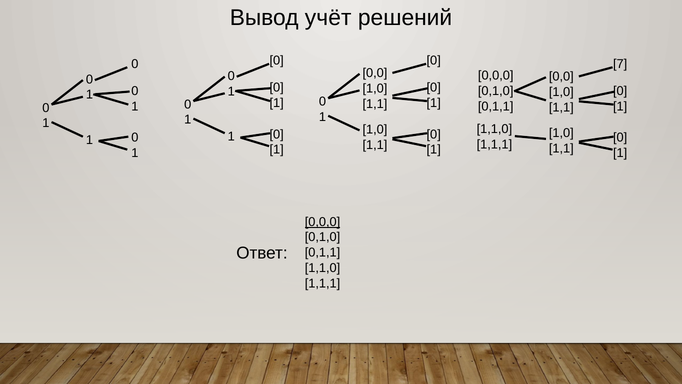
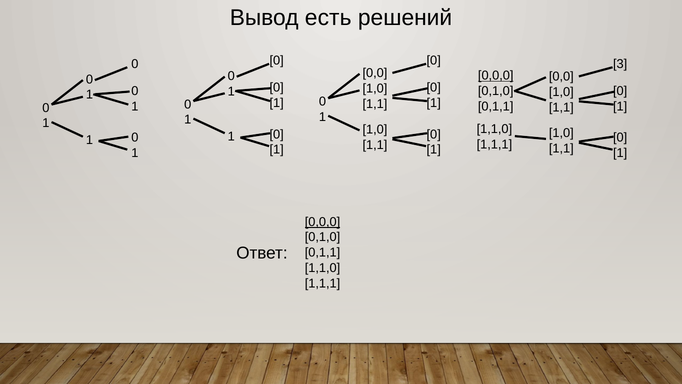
учёт: учёт -> есть (328, 18)
7: 7 -> 3 (620, 64)
0,0,0 underline: none -> present (496, 76)
